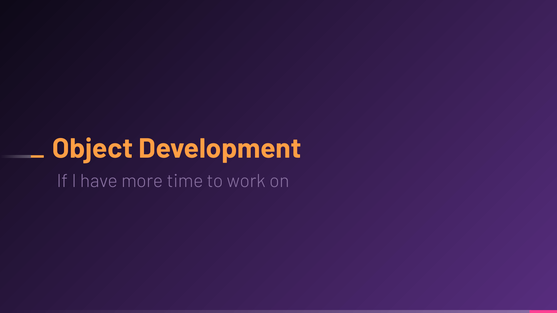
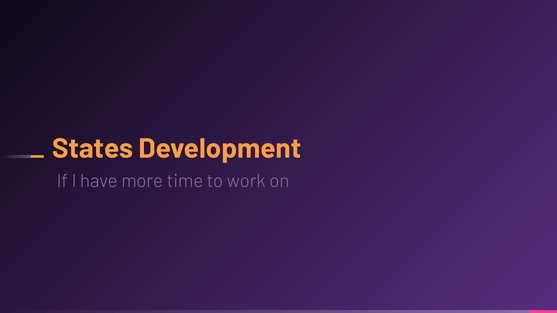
Object: Object -> States (93, 149)
